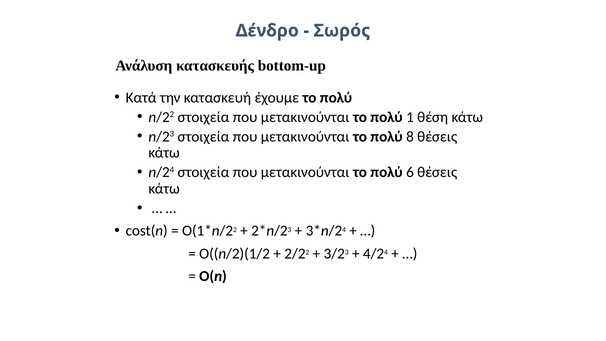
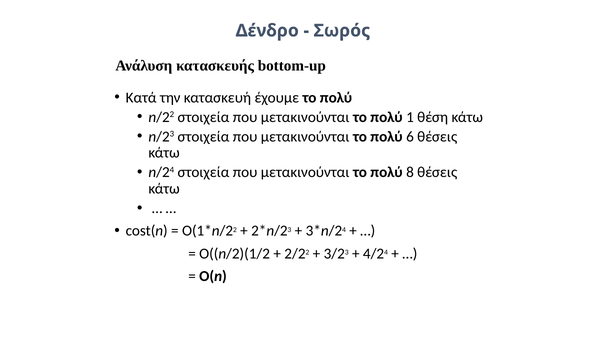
8: 8 -> 6 (410, 136)
6: 6 -> 8 (410, 172)
